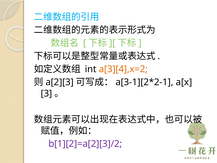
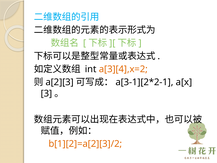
b[1][2]=a[2][3]/2 colour: purple -> orange (85, 144)
